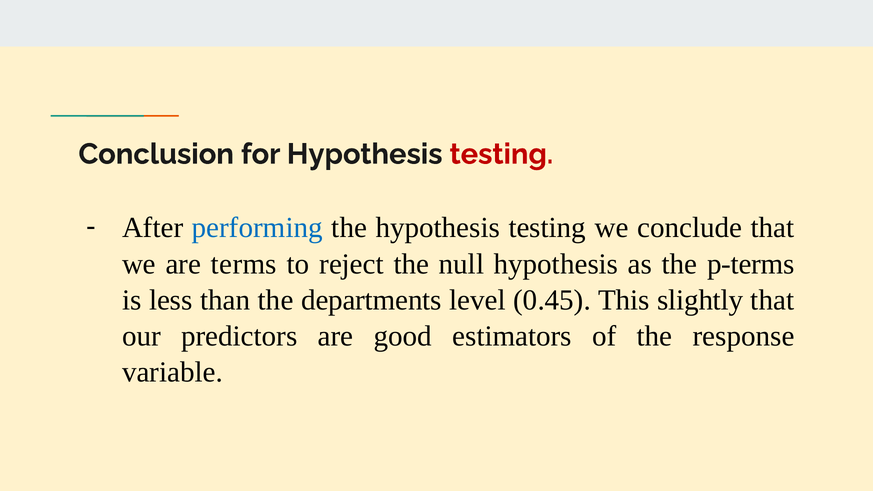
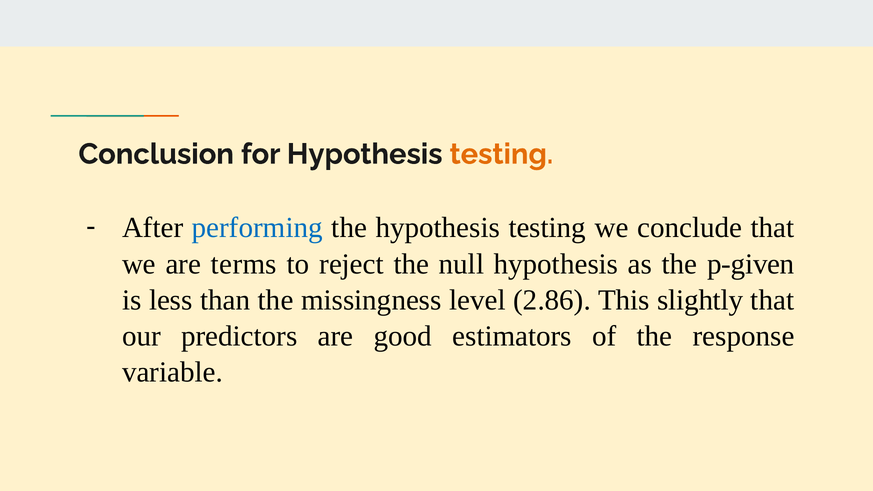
testing colour: red -> orange (501, 154)
p-terms: p-terms -> p-given (751, 264)
departments: departments -> missingness (371, 300)
0.45: 0.45 -> 2.86 (552, 300)
